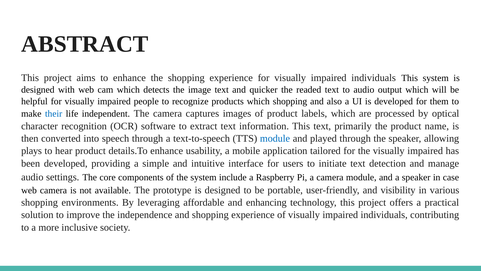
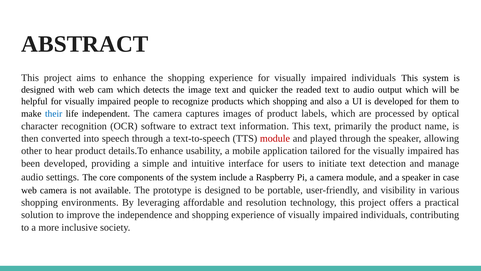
module colour: blue -> red (275, 138)
plays: plays -> other (31, 151)
enhancing: enhancing -> resolution (266, 202)
